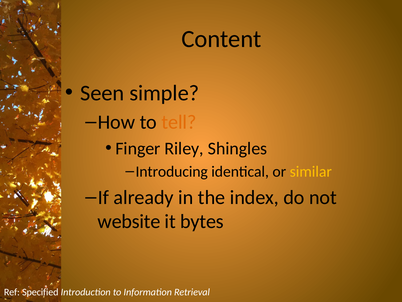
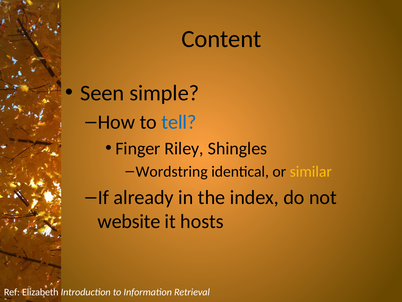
tell colour: orange -> blue (179, 122)
Introducing: Introducing -> Wordstring (172, 171)
bytes: bytes -> hosts (202, 221)
Specified: Specified -> Elizabeth (40, 292)
